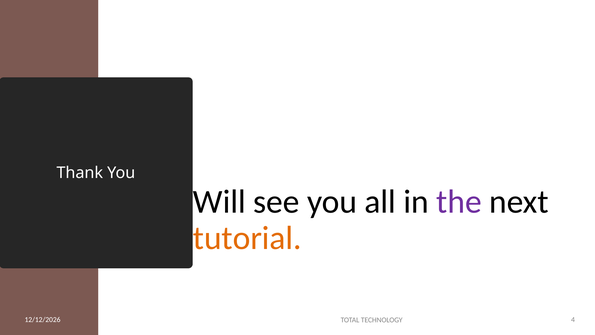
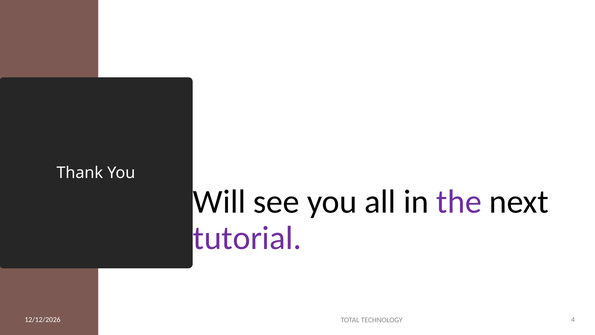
tutorial colour: orange -> purple (247, 238)
